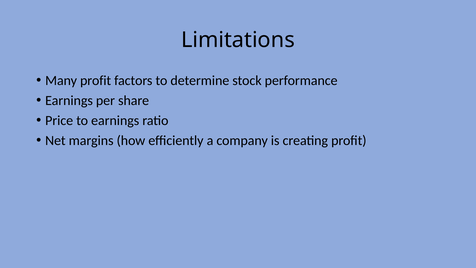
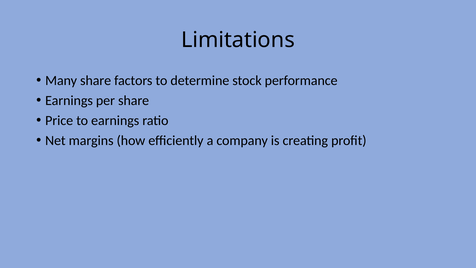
Many profit: profit -> share (96, 80)
